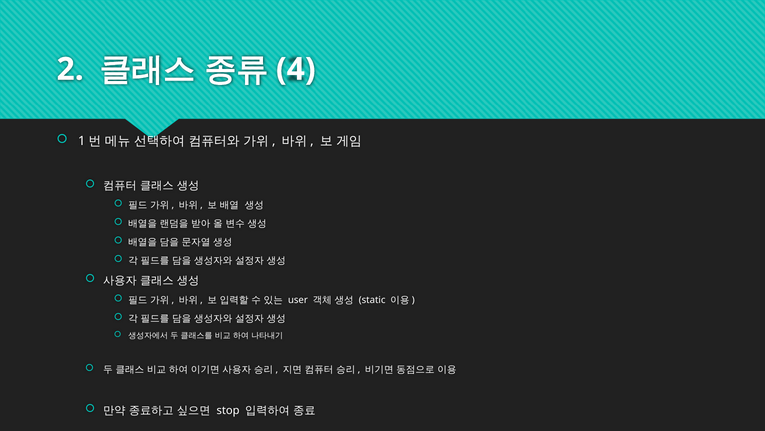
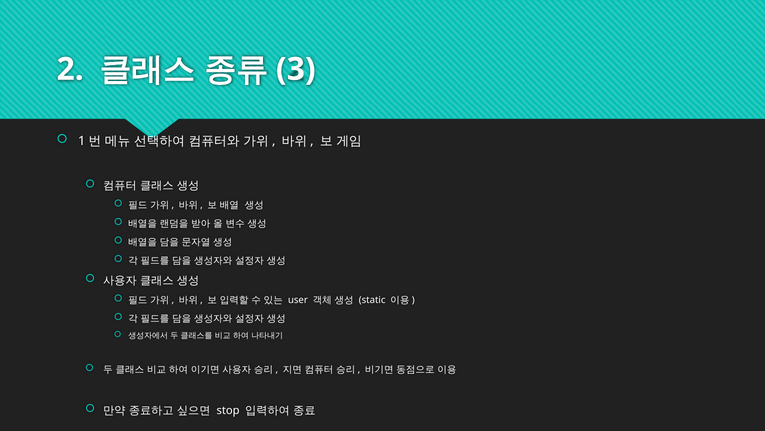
4: 4 -> 3 (296, 69)
